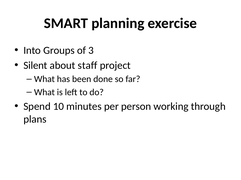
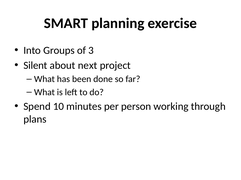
staff: staff -> next (88, 66)
